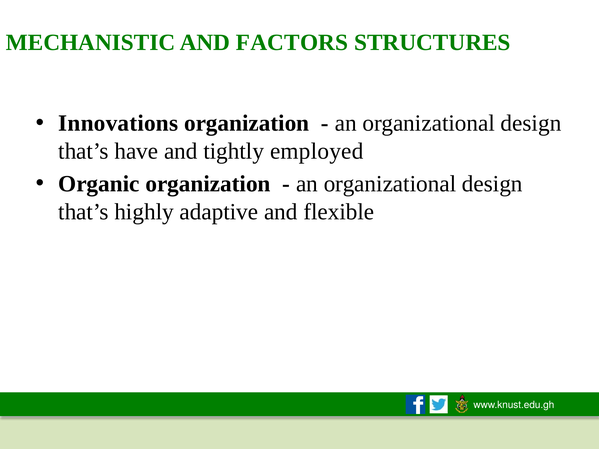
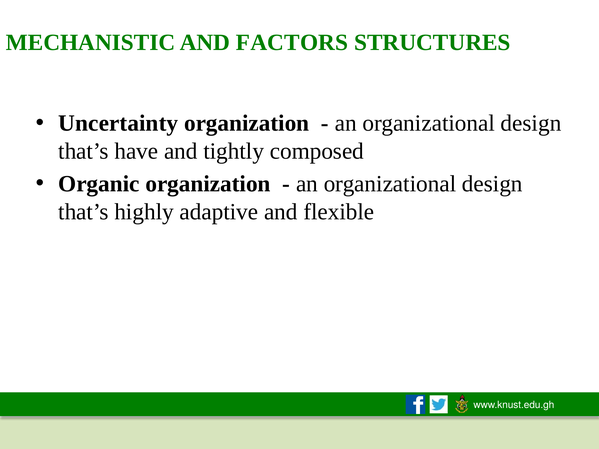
Innovations: Innovations -> Uncertainty (118, 123)
employed: employed -> composed (317, 151)
